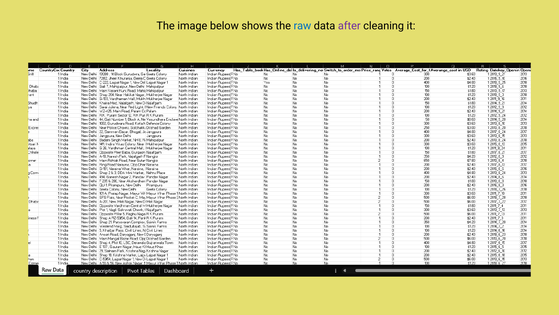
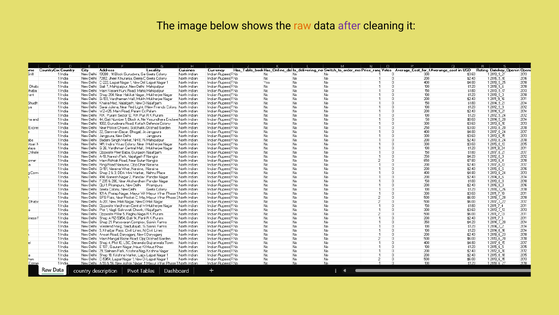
raw colour: blue -> orange (302, 26)
